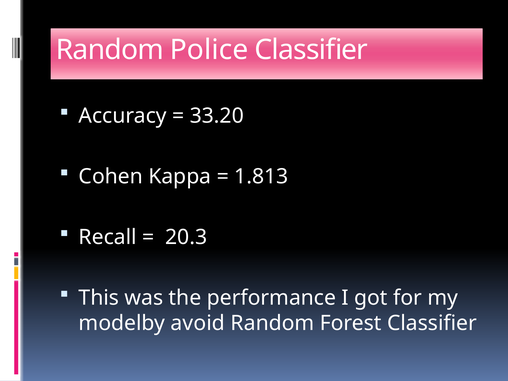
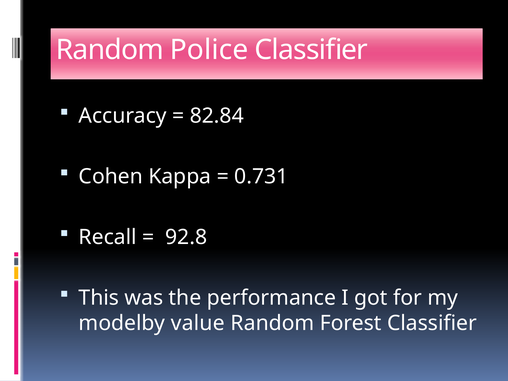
33.20: 33.20 -> 82.84 (217, 116)
1.813: 1.813 -> 0.731 (261, 176)
20.3: 20.3 -> 92.8 (186, 237)
avoid: avoid -> value (198, 323)
